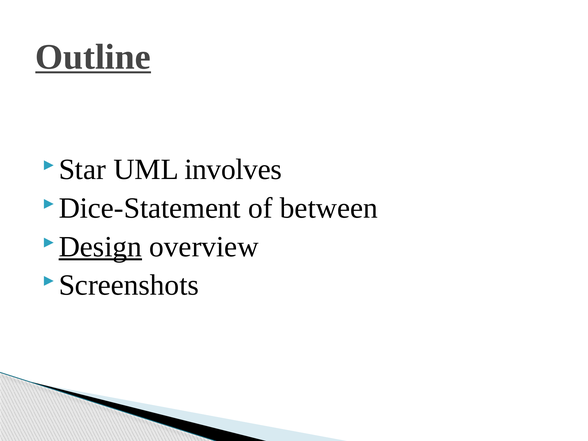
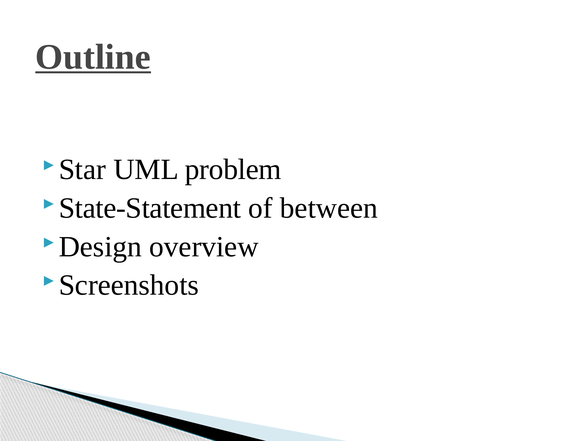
involves: involves -> problem (233, 170)
Dice-Statement: Dice-Statement -> State-Statement (150, 208)
Design underline: present -> none (100, 247)
